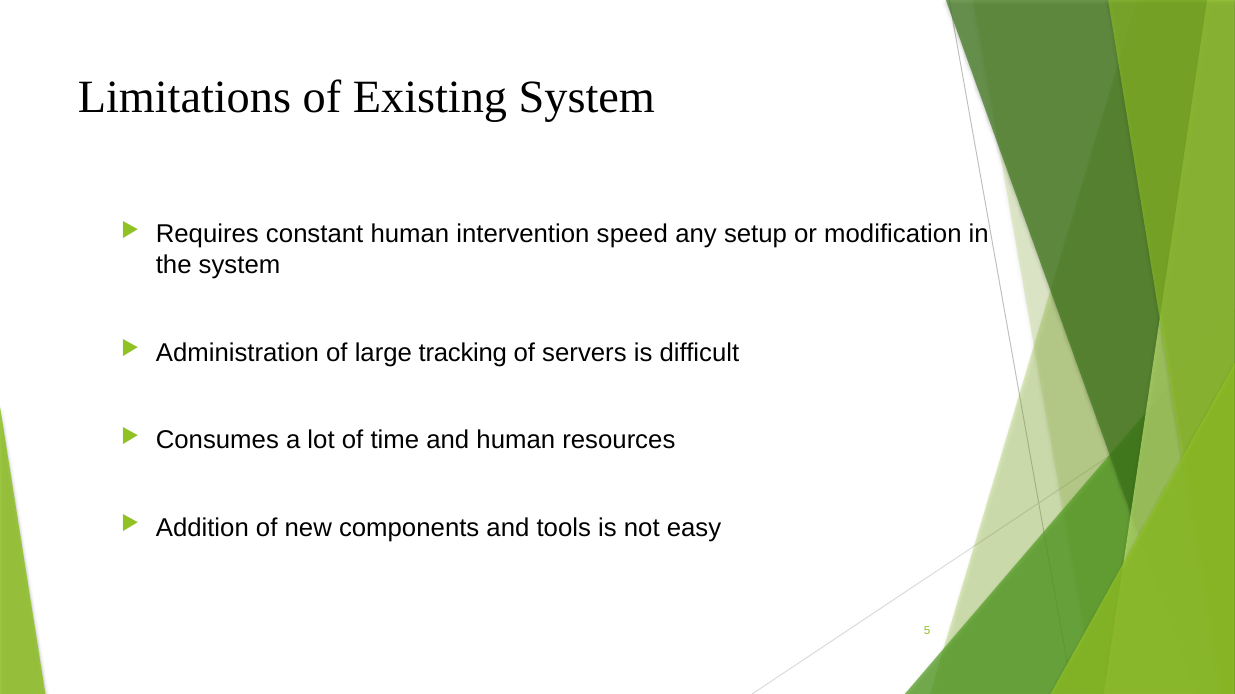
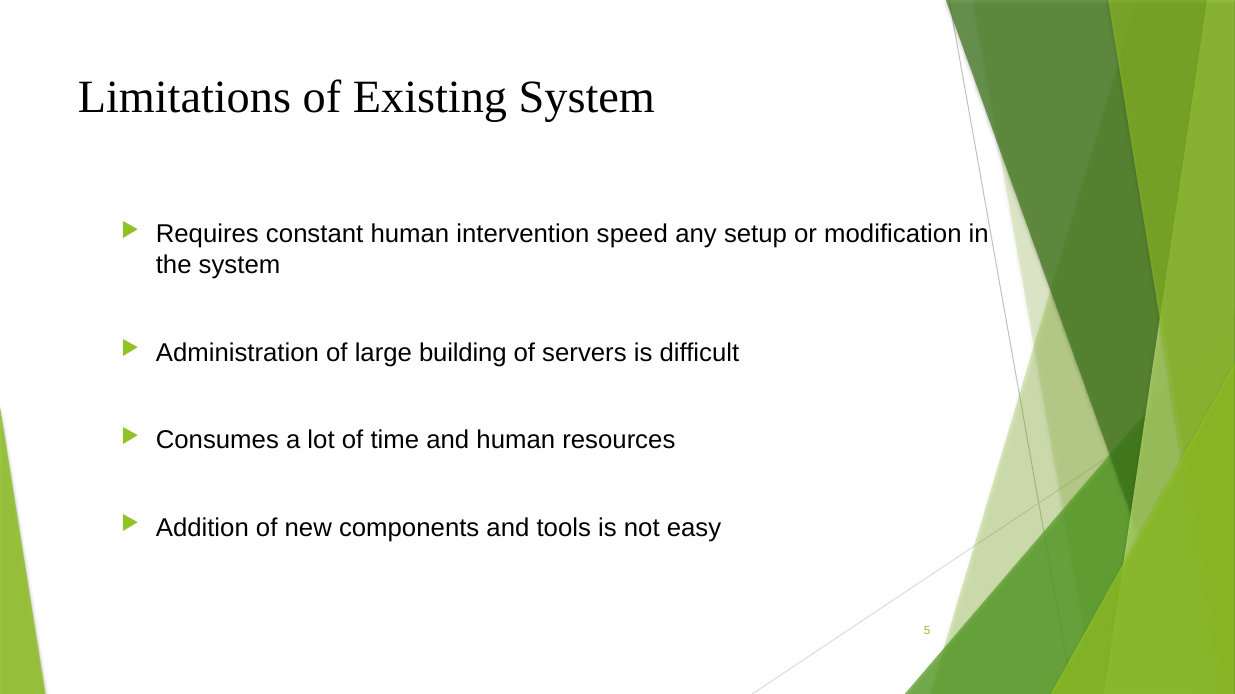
tracking: tracking -> building (463, 353)
